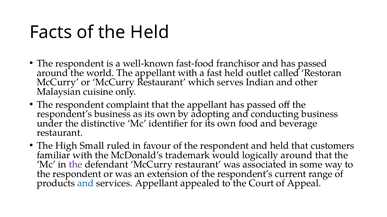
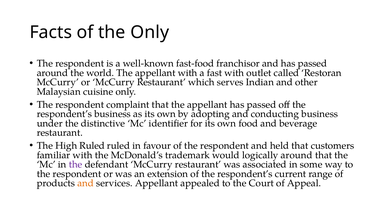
the Held: Held -> Only (150, 33)
fast held: held -> with (234, 73)
High Small: Small -> Ruled (92, 146)
and colour: blue -> orange (86, 184)
